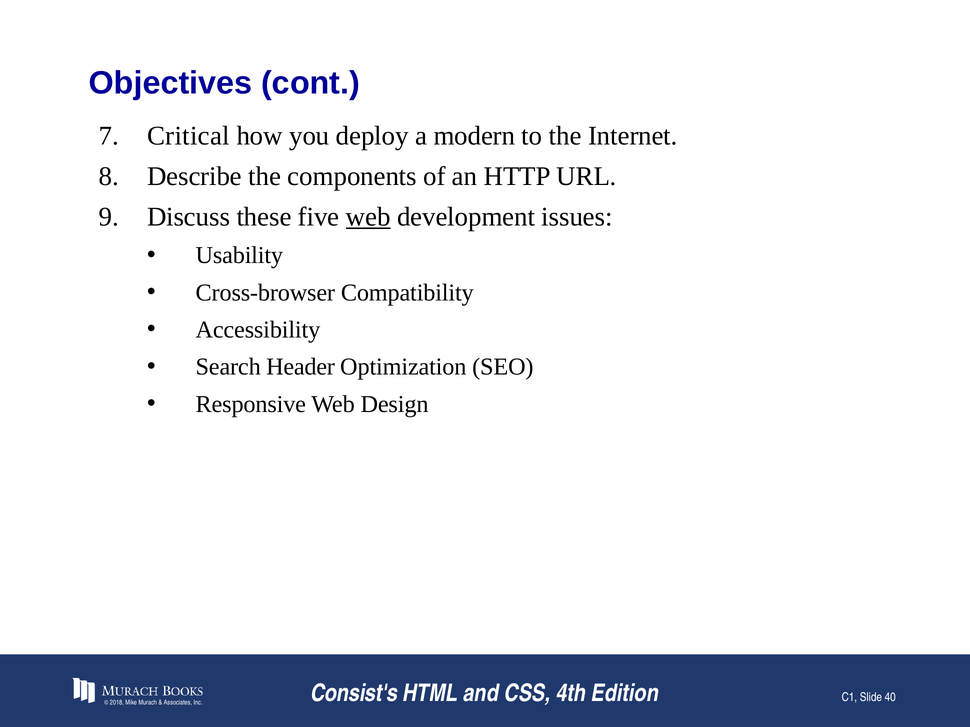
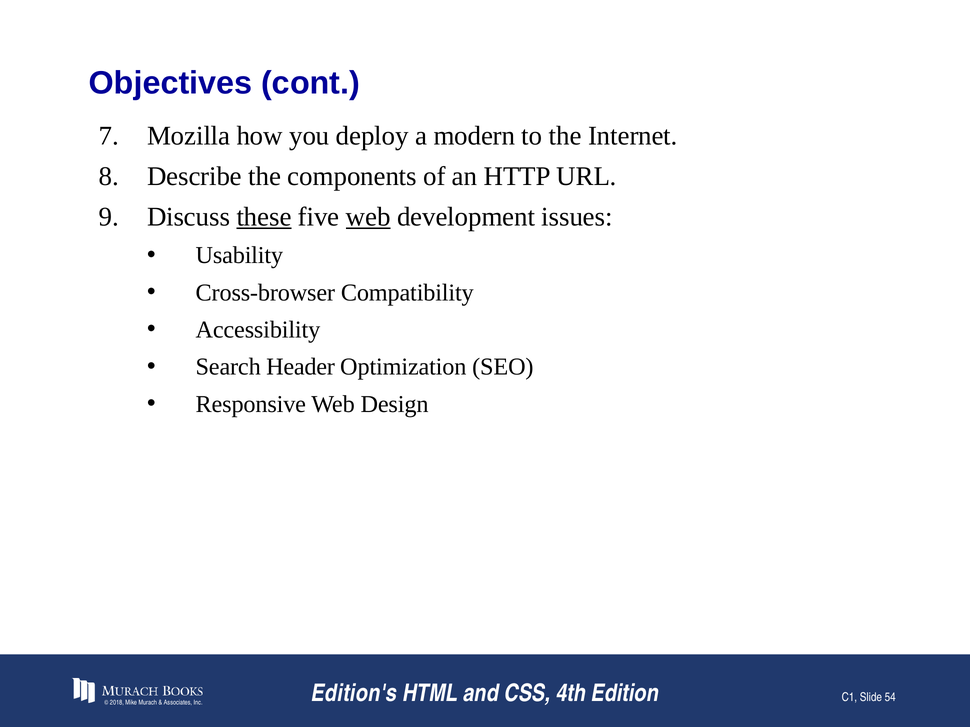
Critical: Critical -> Mozilla (189, 136)
these underline: none -> present (264, 217)
Consist's: Consist's -> Edition's (354, 694)
40: 40 -> 54 (890, 698)
